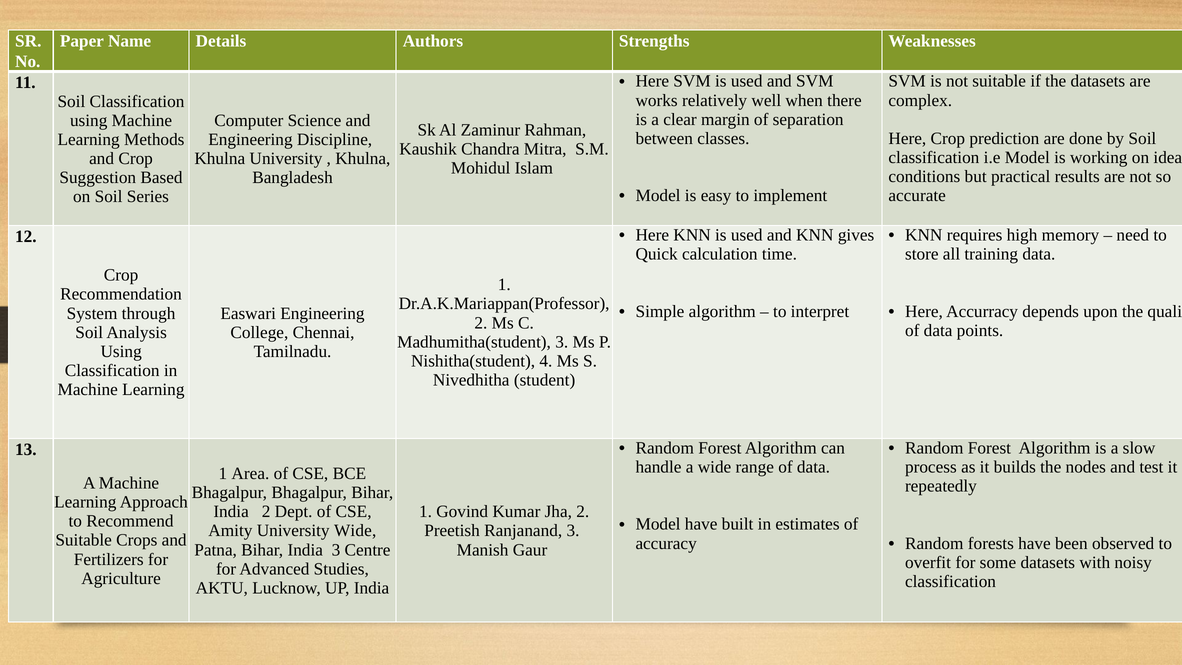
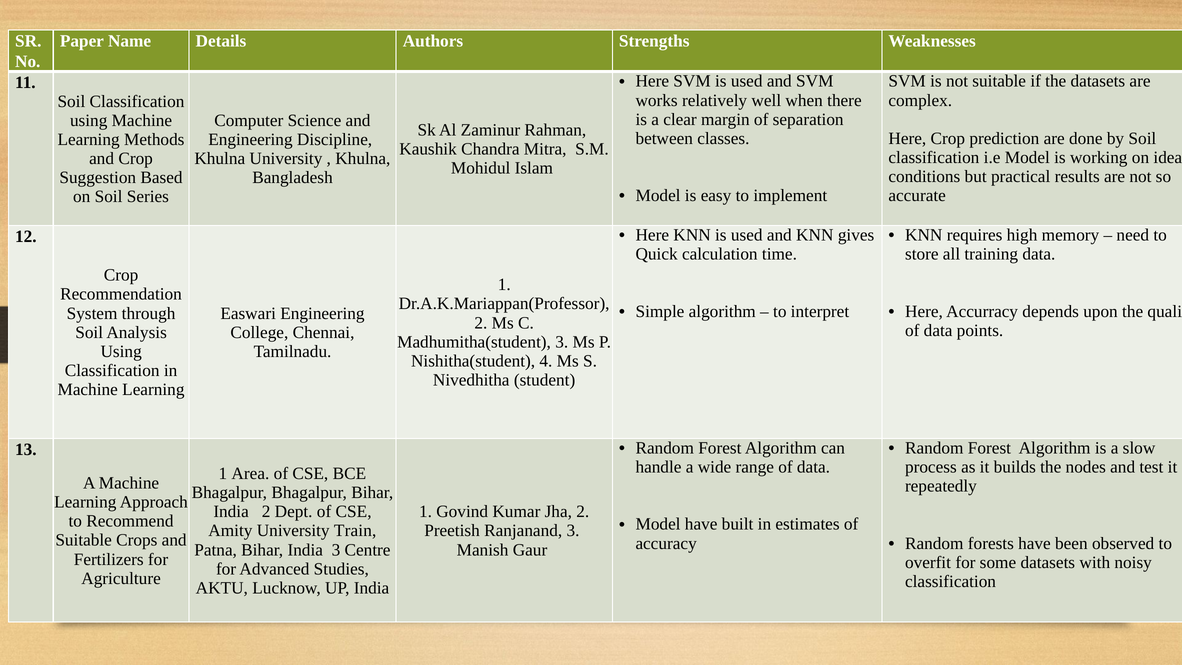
University Wide: Wide -> Train (355, 531)
